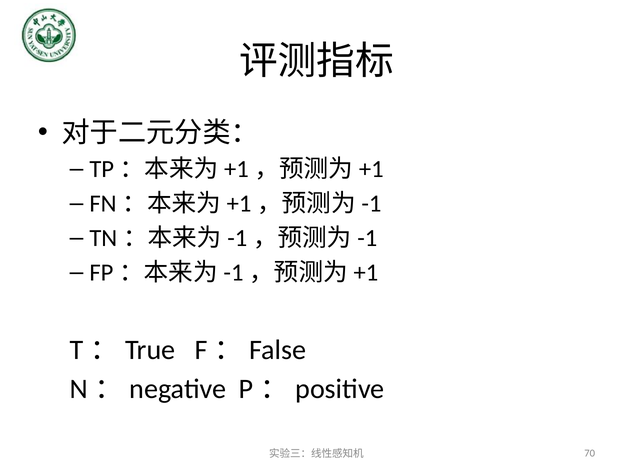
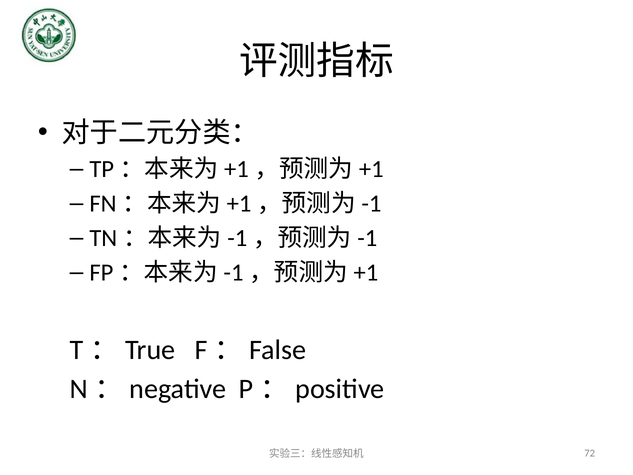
70: 70 -> 72 (590, 453)
